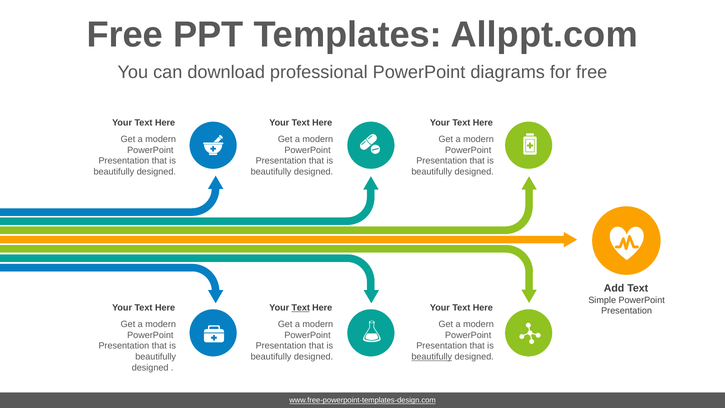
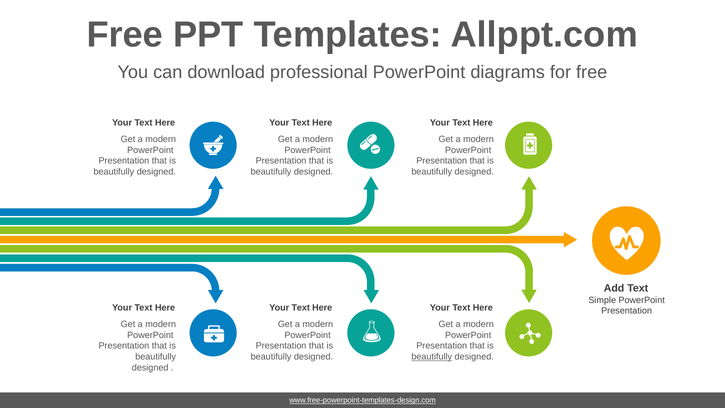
Text underline: present -> none (301, 308)
